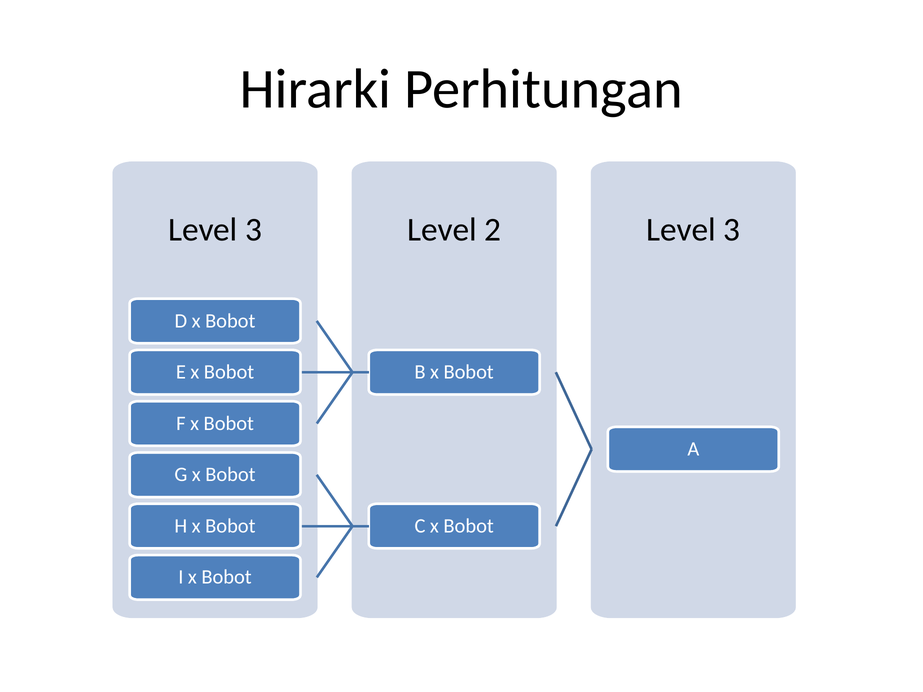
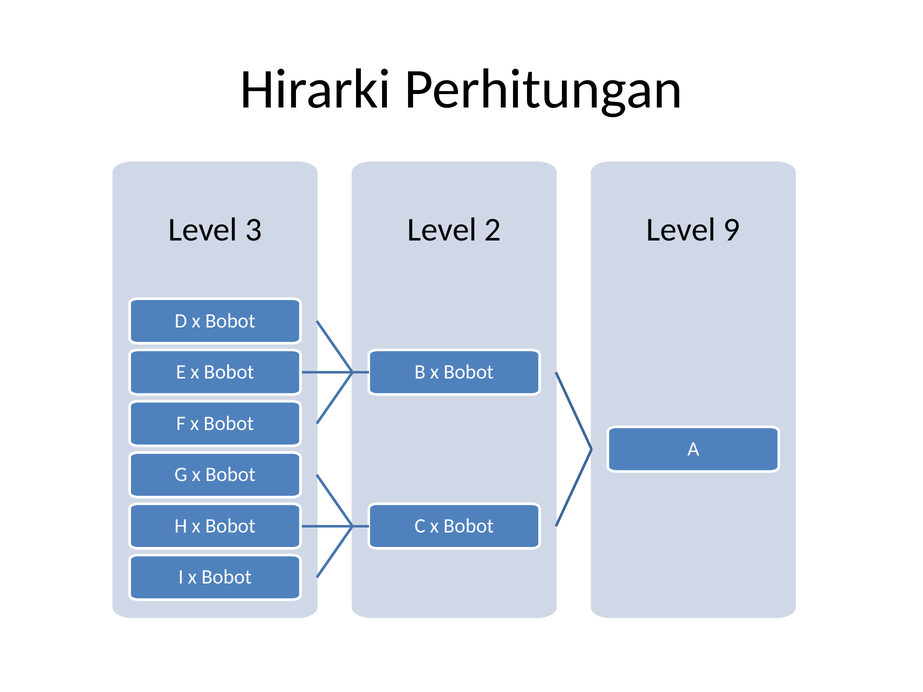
2 Level 3: 3 -> 9 (732, 230)
